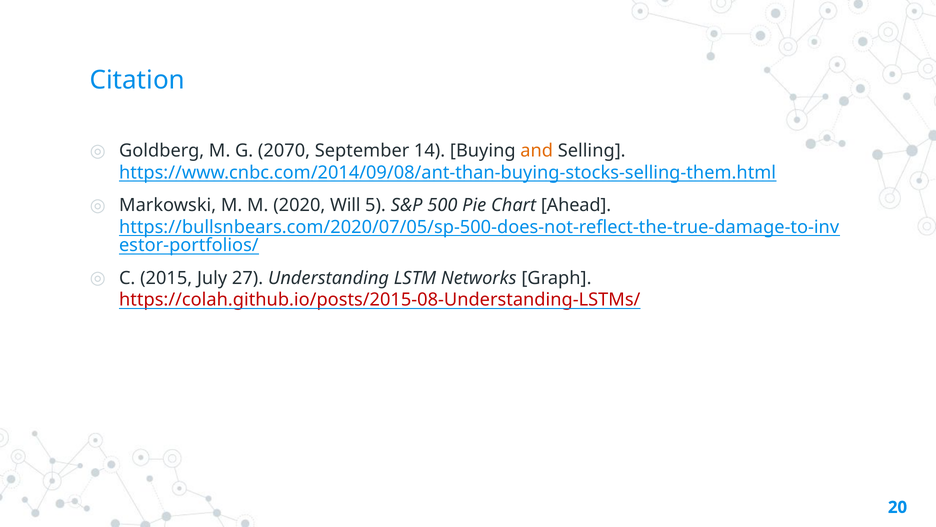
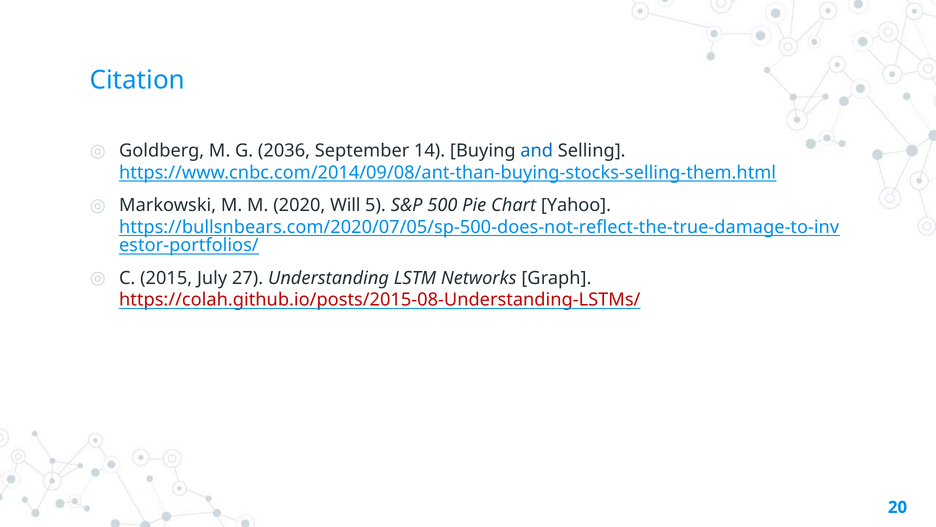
2070: 2070 -> 2036 (284, 151)
and colour: orange -> blue (537, 151)
Ahead: Ahead -> Yahoo (576, 205)
